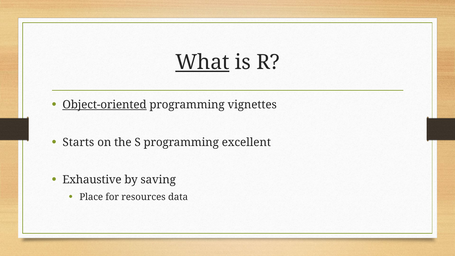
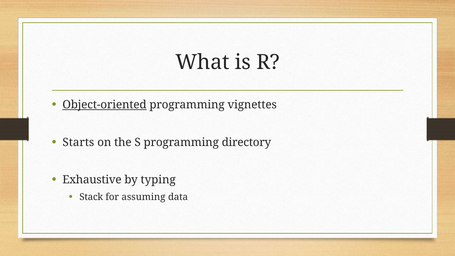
What underline: present -> none (202, 62)
excellent: excellent -> directory (246, 142)
saving: saving -> typing (158, 180)
Place: Place -> Stack (91, 197)
resources: resources -> assuming (143, 197)
